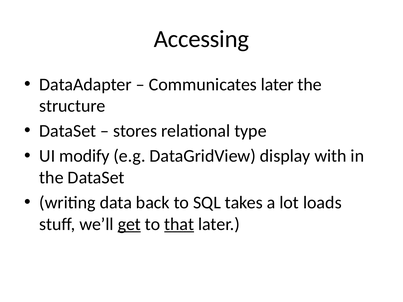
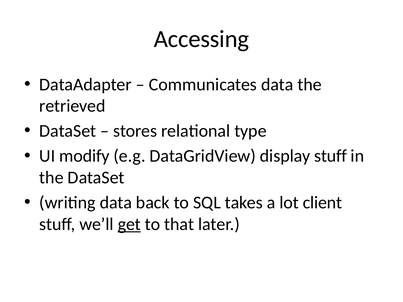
Communicates later: later -> data (277, 85)
structure: structure -> retrieved (72, 106)
display with: with -> stuff (331, 156)
loads: loads -> client (322, 203)
that underline: present -> none (179, 224)
